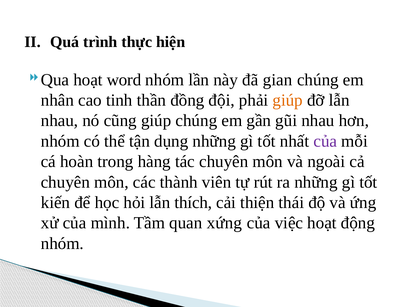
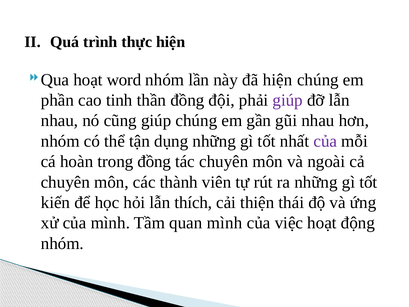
đã gian: gian -> hiện (278, 80)
nhân: nhân -> phần (57, 100)
giúp colour: orange -> purple (288, 100)
trong hàng: hàng -> đồng (154, 161)
quan xứng: xứng -> mình (225, 223)
